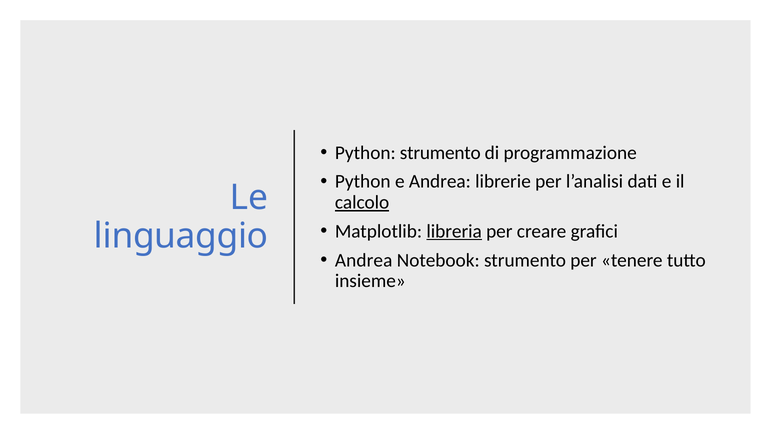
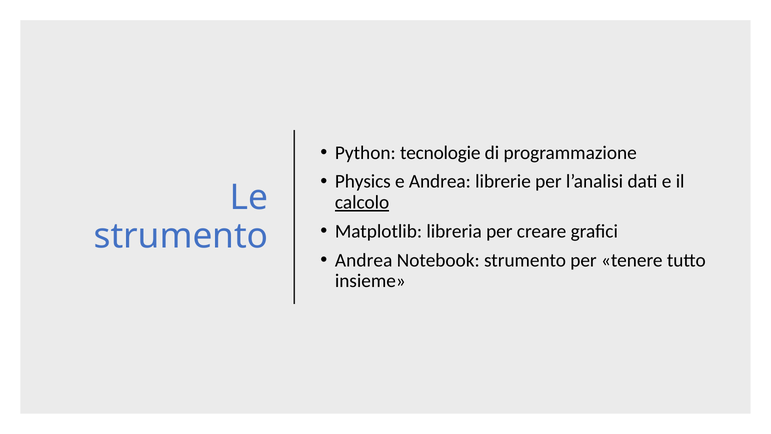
Python strumento: strumento -> tecnologie (440, 153)
Python: Python -> Physics (363, 181)
libreria underline: present -> none (454, 231)
linguaggio: linguaggio -> strumento (181, 236)
